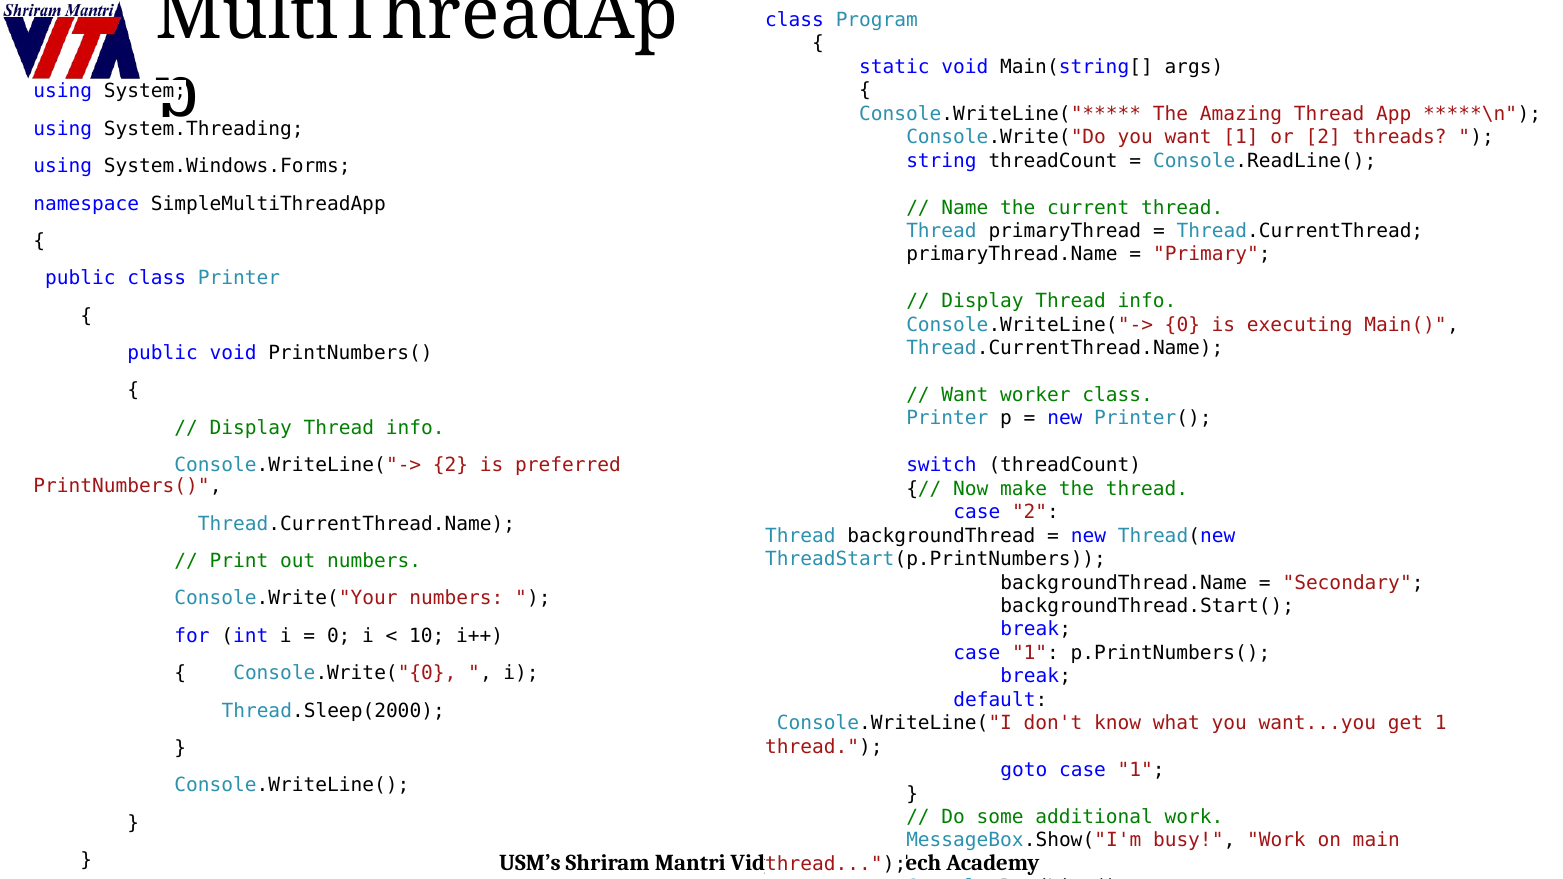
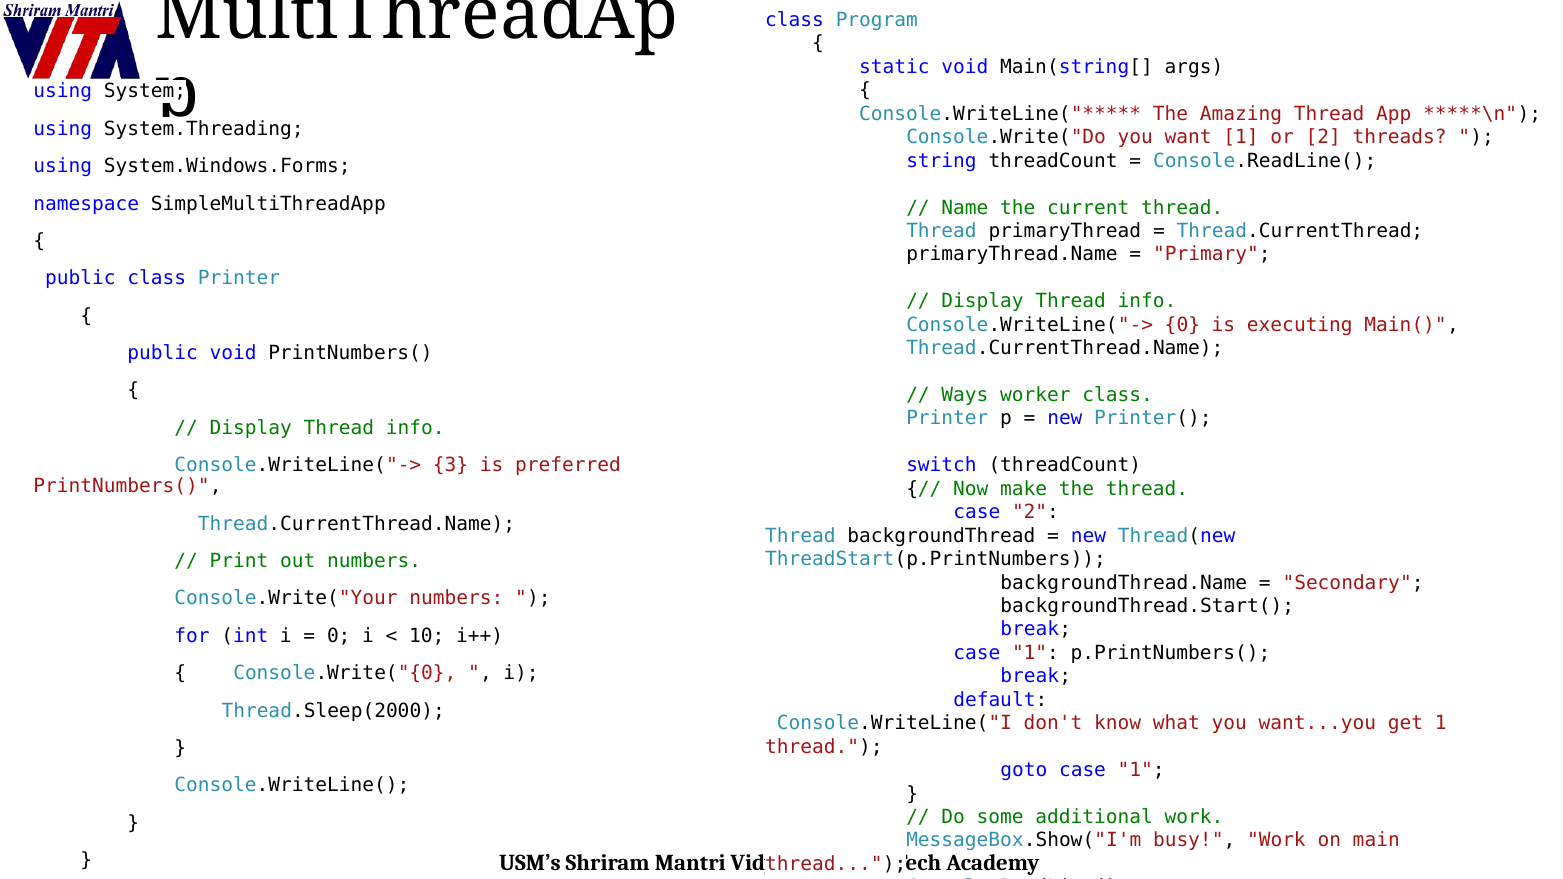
Want: Want -> Ways (965, 395)
Console.WriteLine("-> 2: 2 -> 3 (451, 465)
